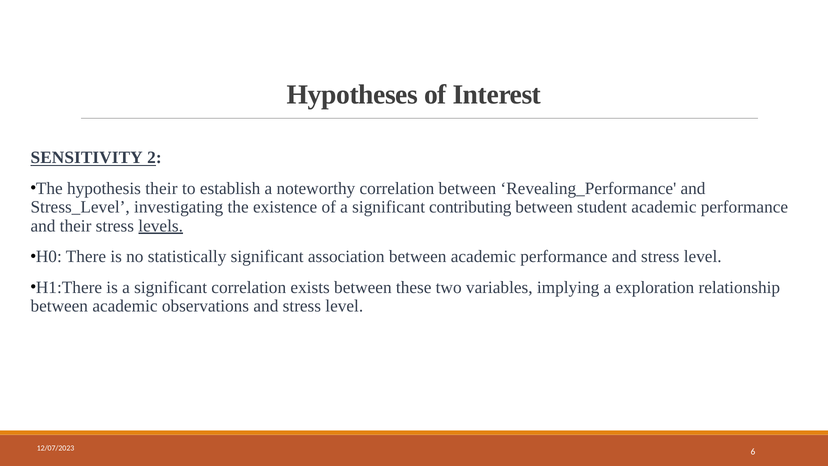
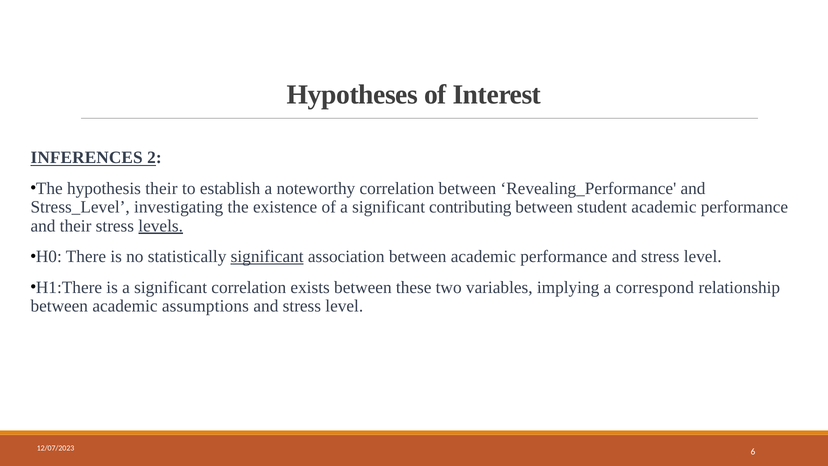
SENSITIVITY: SENSITIVITY -> INFERENCES (87, 158)
significant underline: none -> present (267, 256)
exploration: exploration -> correspond (655, 287)
observations: observations -> assumptions (205, 306)
